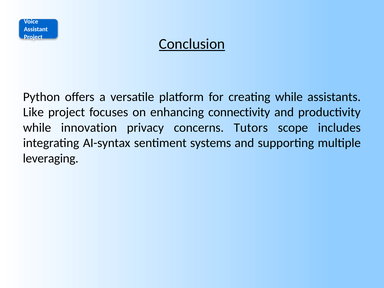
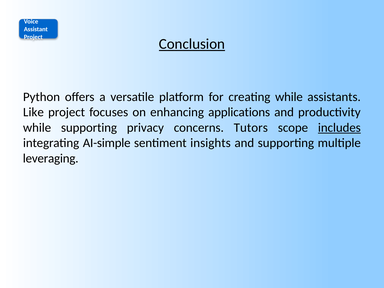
connectivity: connectivity -> applications (239, 112)
while innovation: innovation -> supporting (89, 128)
includes underline: none -> present (339, 128)
AI-syntax: AI-syntax -> AI-simple (107, 143)
systems: systems -> insights (211, 143)
